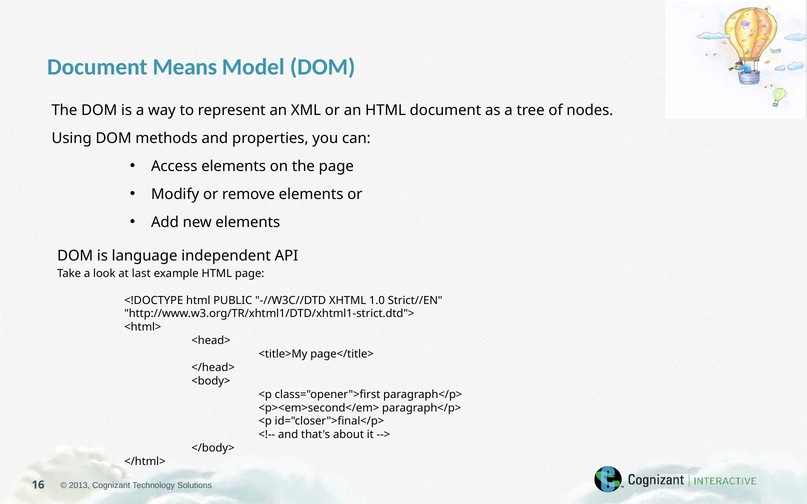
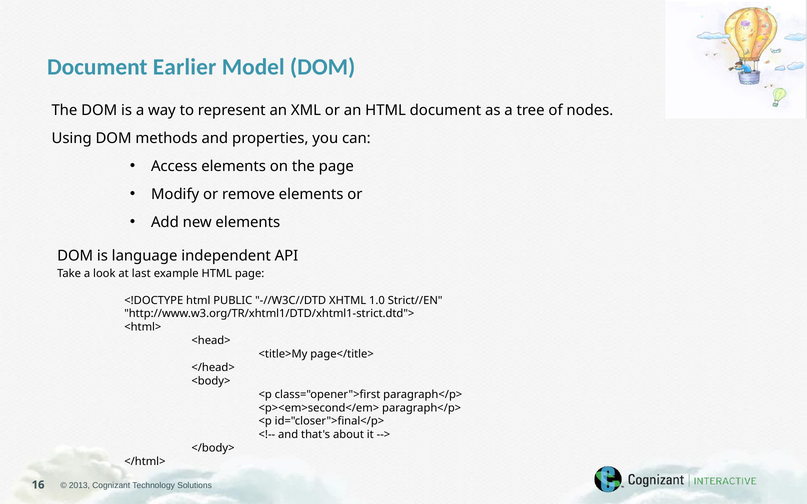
Means: Means -> Earlier (185, 67)
